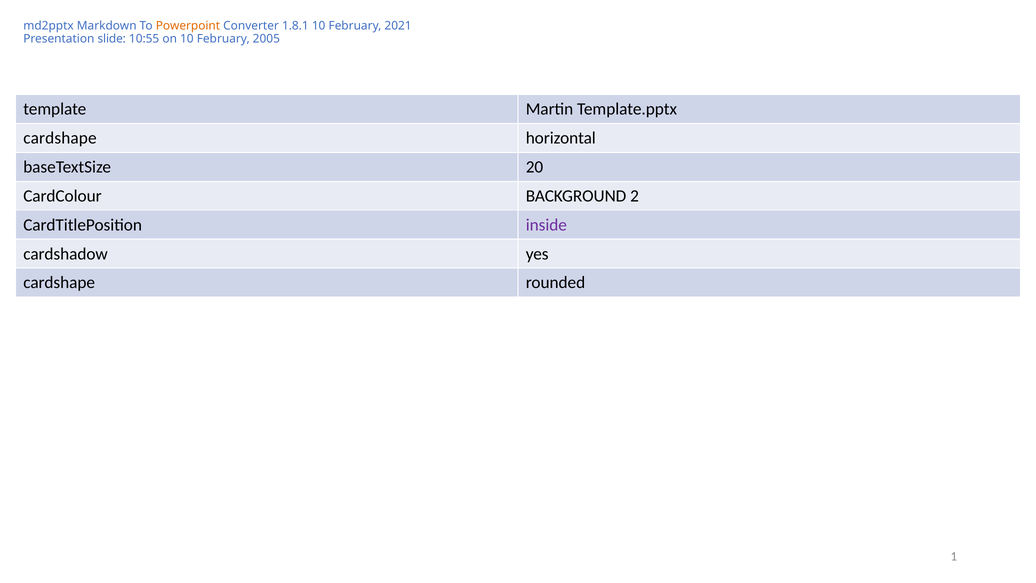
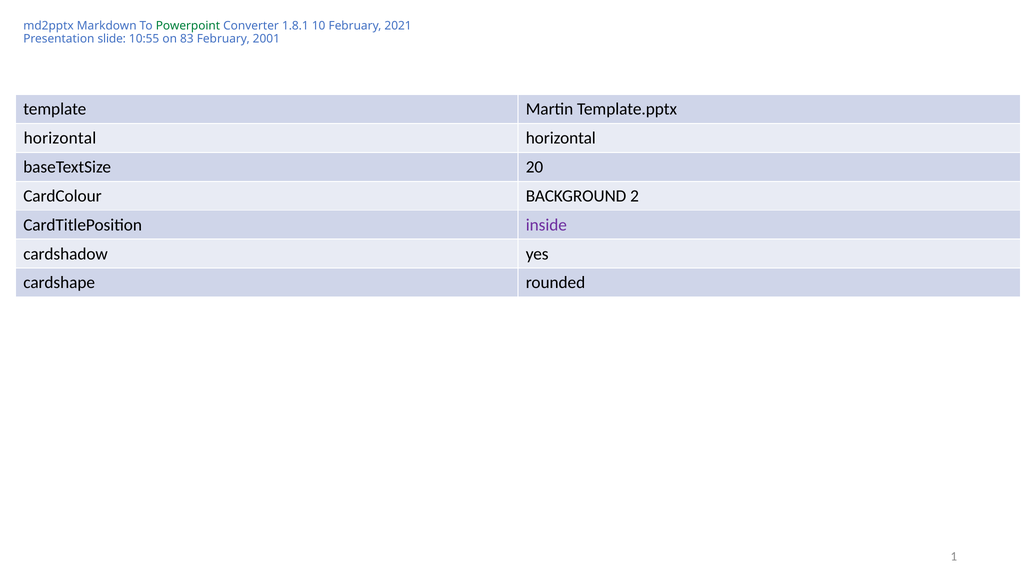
Powerpoint colour: orange -> green (188, 26)
on 10: 10 -> 83 (187, 39)
2005: 2005 -> 2001 (266, 39)
cardshape: cardshape -> horizontal (60, 138)
